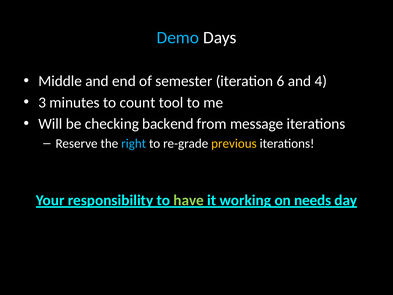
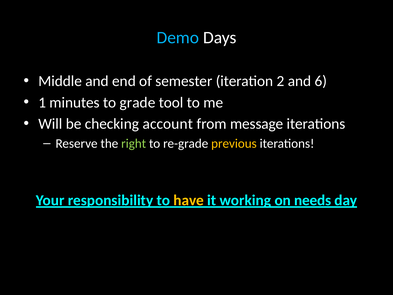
6: 6 -> 2 (281, 81)
4: 4 -> 6 (321, 81)
3: 3 -> 1 (42, 102)
count: count -> grade (137, 102)
backend: backend -> account (168, 124)
right colour: light blue -> light green (134, 143)
have colour: light green -> yellow (189, 200)
